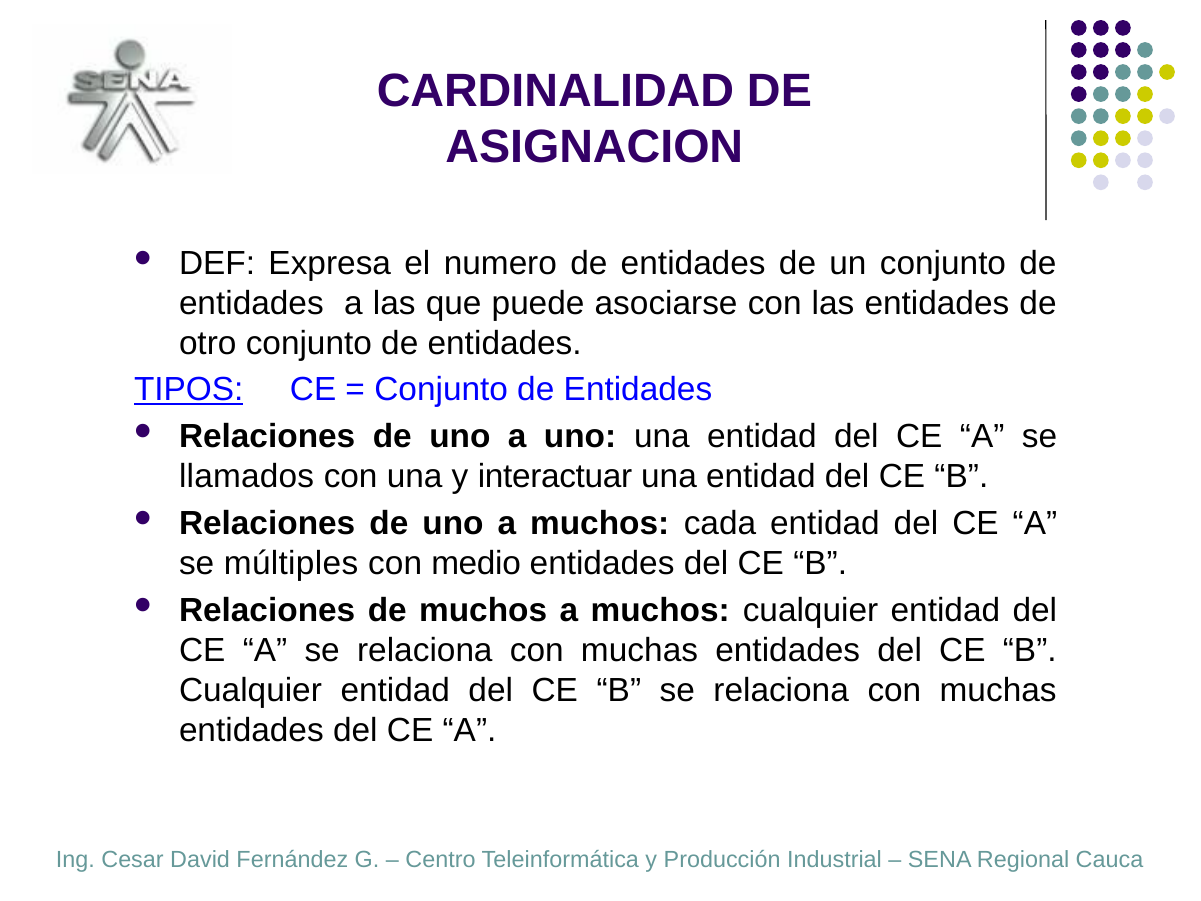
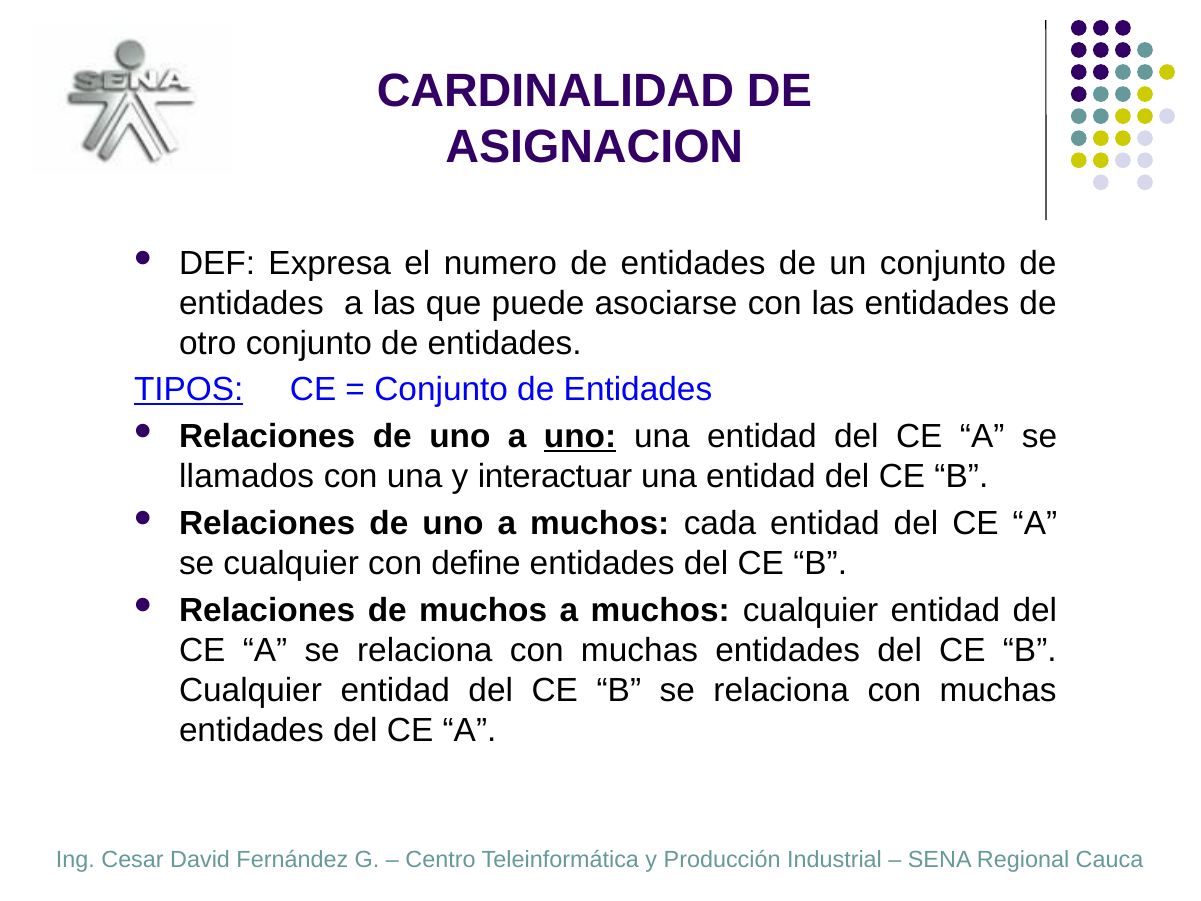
uno underline: none -> present (580, 436)
se múltiples: múltiples -> cualquier (291, 563)
medio: medio -> define (476, 563)
